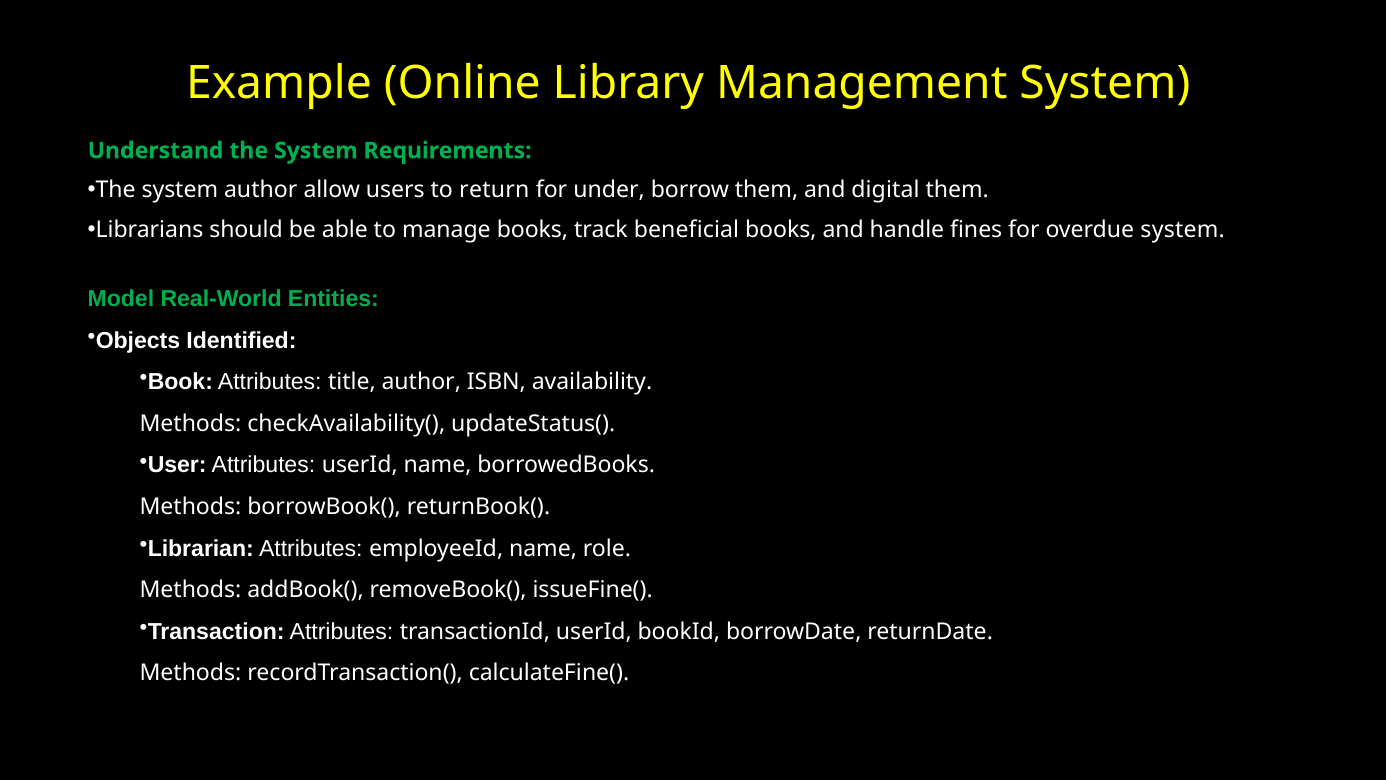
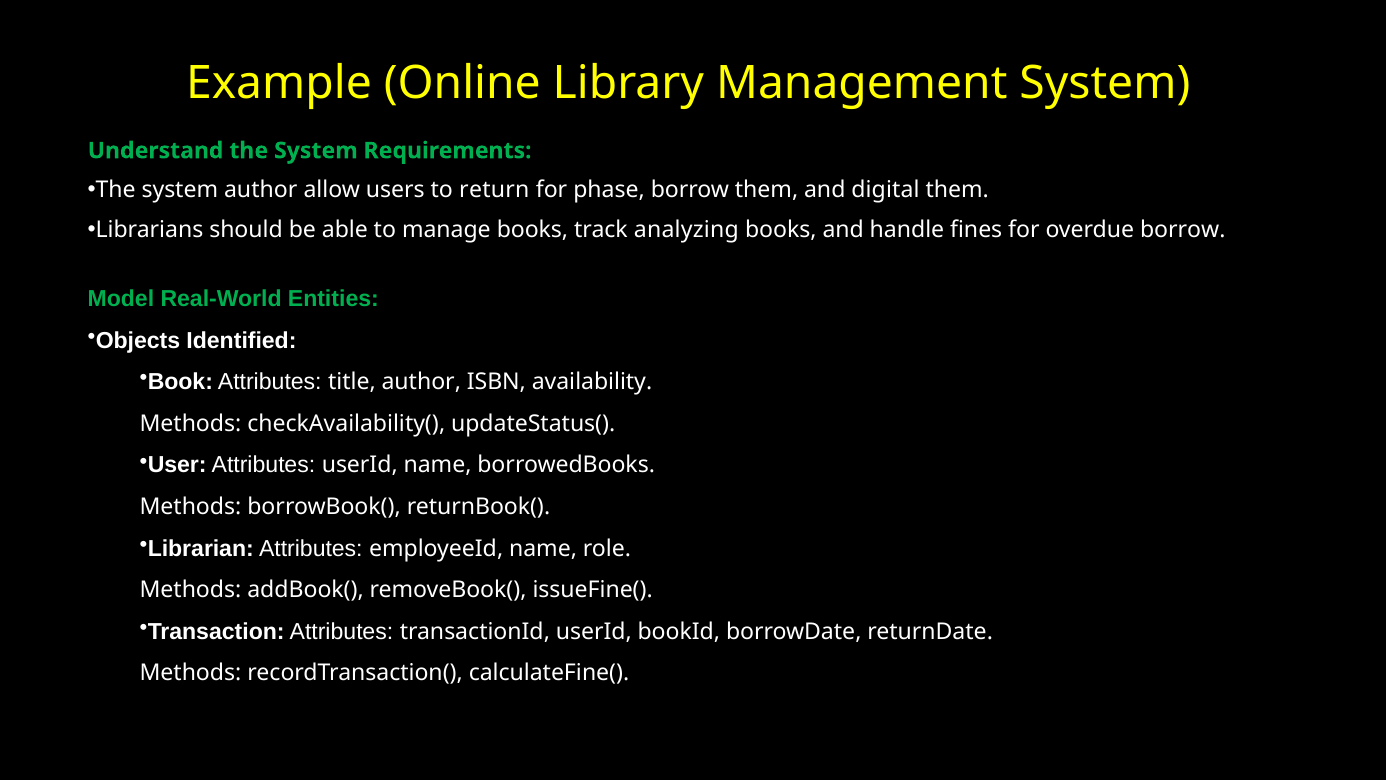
under: under -> phase (609, 190)
beneficial: beneficial -> analyzing (686, 229)
overdue system: system -> borrow (1183, 229)
